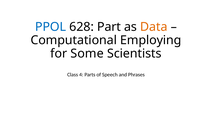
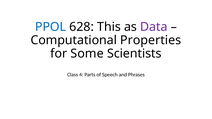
Part: Part -> This (109, 27)
Data colour: orange -> purple (154, 27)
Employing: Employing -> Properties (151, 40)
